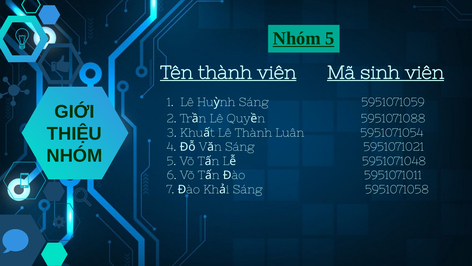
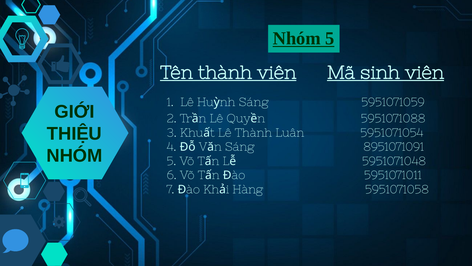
5951071021: 5951071021 -> 8951071091 (394, 147)
Sáng: Sáng -> Hàng (248, 189)
